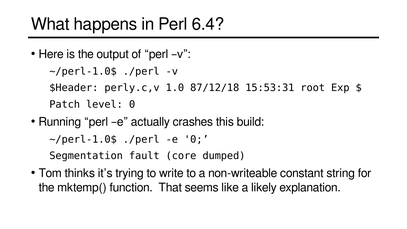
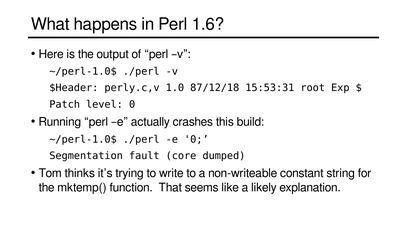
6.4: 6.4 -> 1.6 (208, 24)
